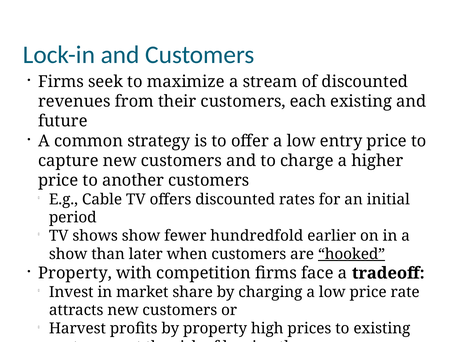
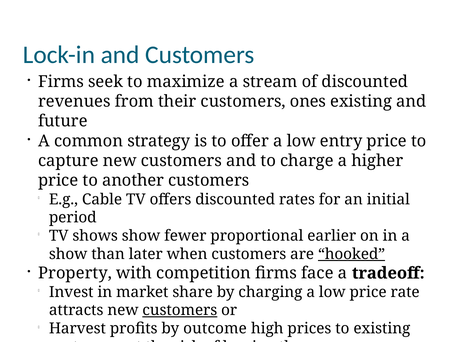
each: each -> ones (308, 102)
hundredfold: hundredfold -> proportional (257, 236)
customers underline: none -> present (180, 311)
by property: property -> outcome (215, 329)
